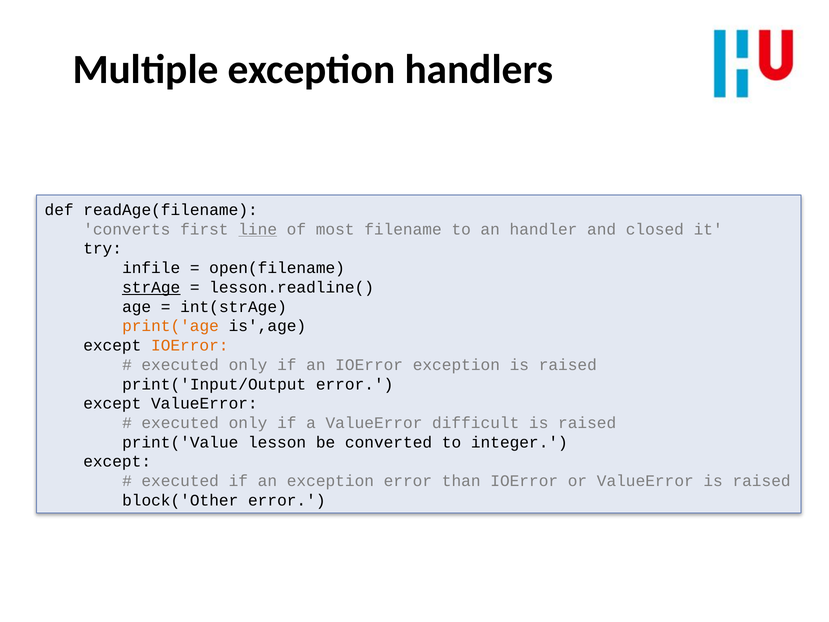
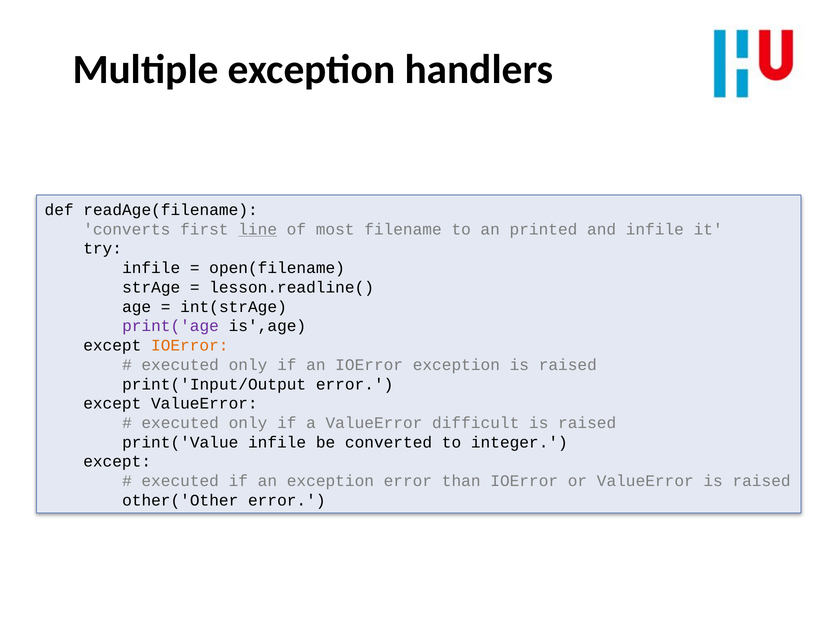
handler: handler -> printed (543, 229)
and closed: closed -> infile (655, 229)
strAge underline: present -> none (151, 287)
print('age colour: orange -> purple (171, 326)
print('Value lesson: lesson -> infile (277, 442)
block('Other: block('Other -> other('Other (180, 500)
